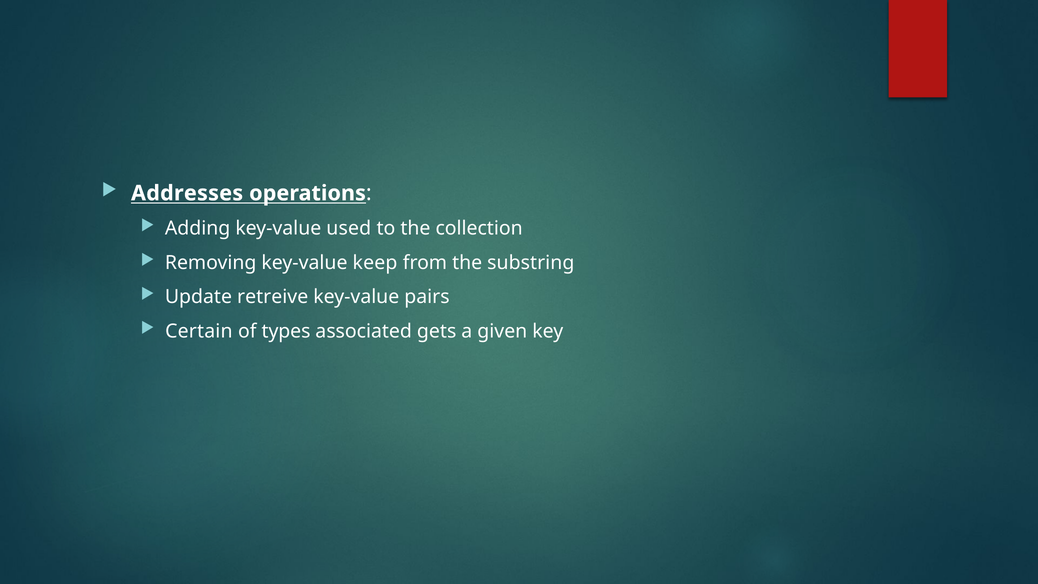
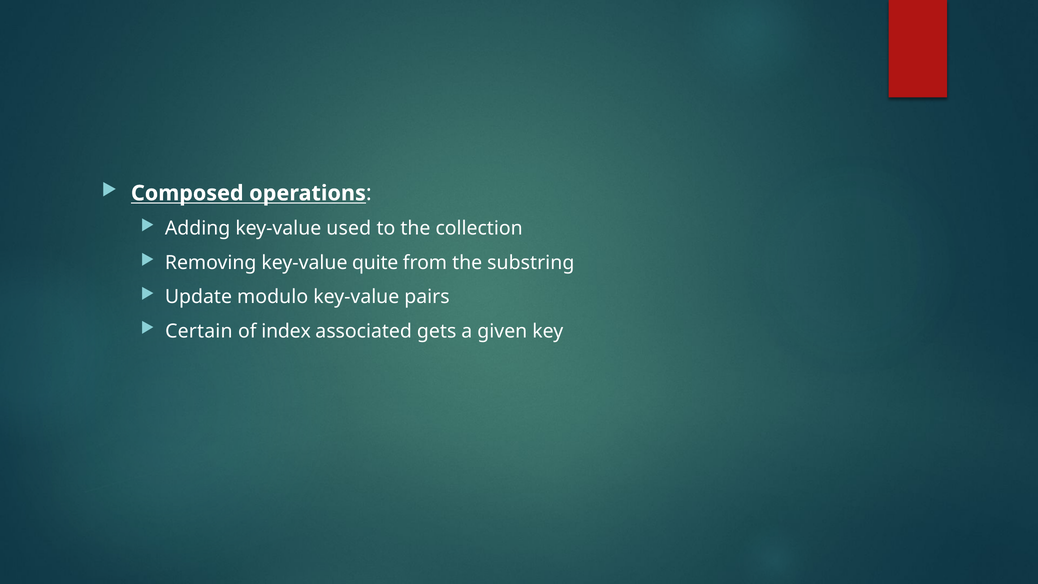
Addresses: Addresses -> Composed (187, 193)
keep: keep -> quite (375, 263)
retreive: retreive -> modulo (273, 297)
types: types -> index (286, 331)
